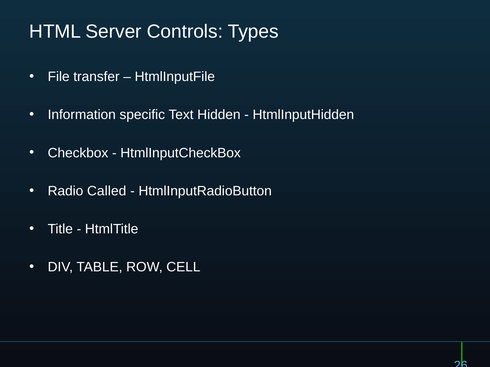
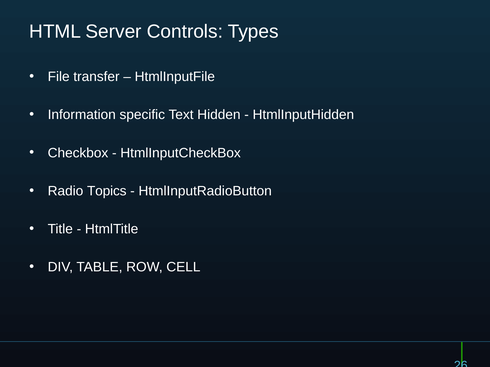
Called: Called -> Topics (107, 191)
